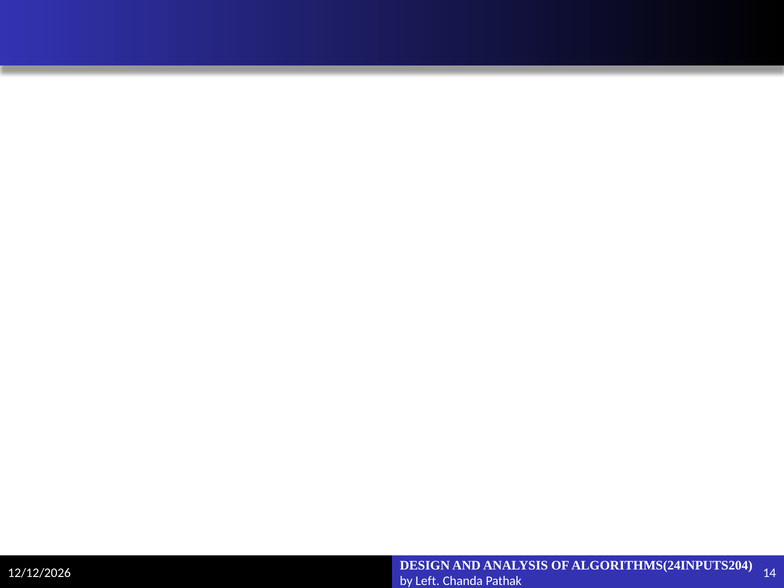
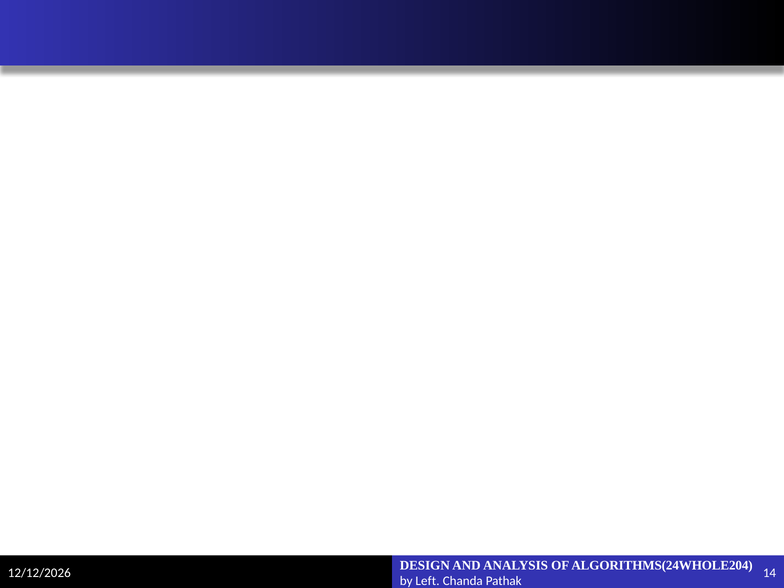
ALGORITHMS(24INPUTS204: ALGORITHMS(24INPUTS204 -> ALGORITHMS(24WHOLE204 (662, 565)
